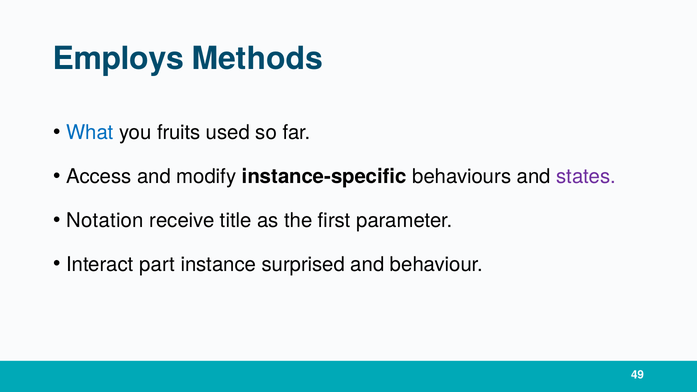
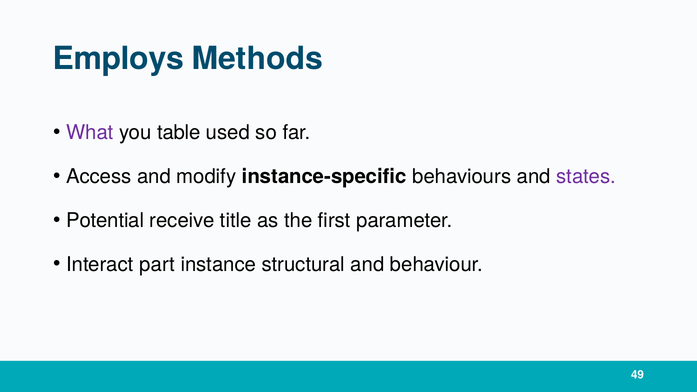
What colour: blue -> purple (90, 133)
fruits: fruits -> table (179, 133)
Notation: Notation -> Potential (105, 221)
surprised: surprised -> structural (303, 264)
